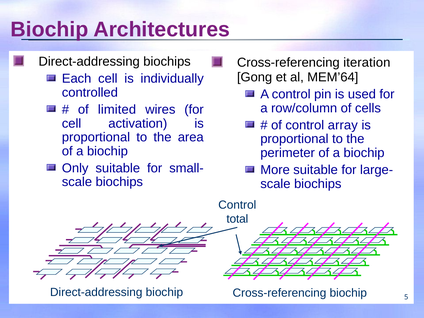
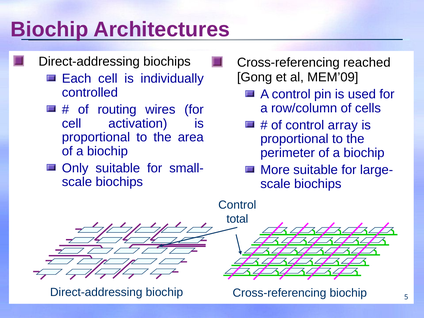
iteration: iteration -> reached (367, 62)
MEM’64: MEM’64 -> MEM’09 (333, 77)
limited: limited -> routing (117, 110)
